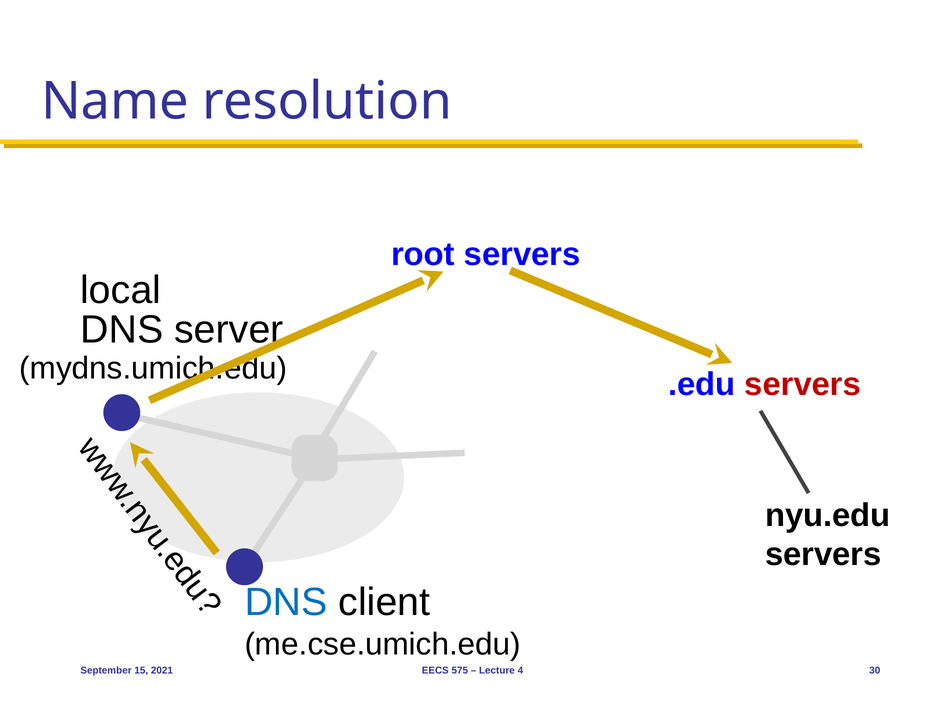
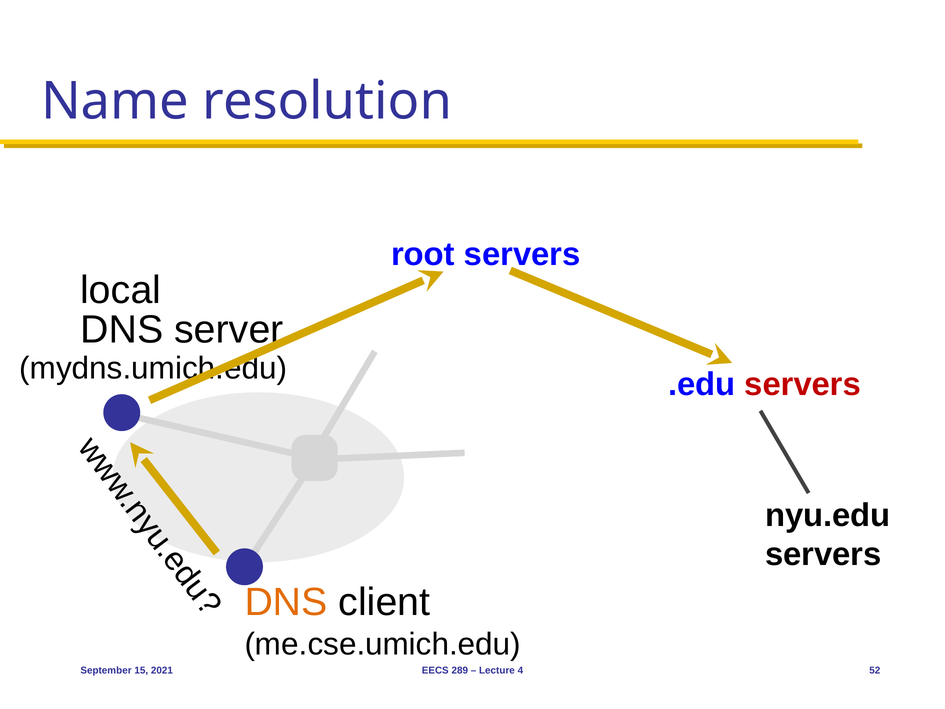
DNS colour: blue -> orange (286, 602)
575: 575 -> 289 (460, 670)
30: 30 -> 52 (875, 670)
